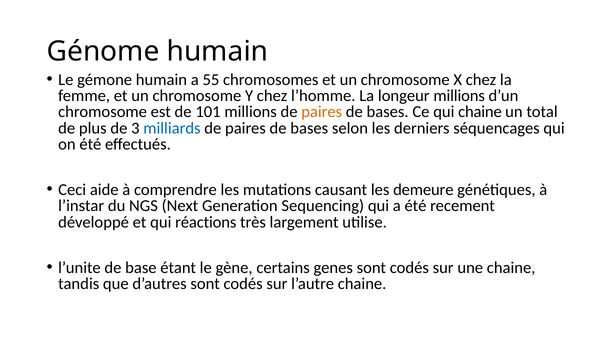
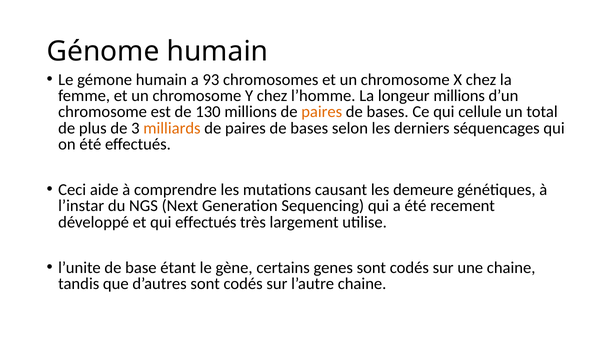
55: 55 -> 93 (211, 80)
101: 101 -> 130 (208, 112)
qui chaine: chaine -> cellule (480, 112)
milliards colour: blue -> orange (172, 128)
qui réactions: réactions -> effectués (206, 222)
